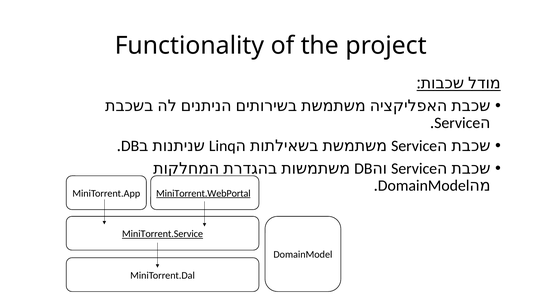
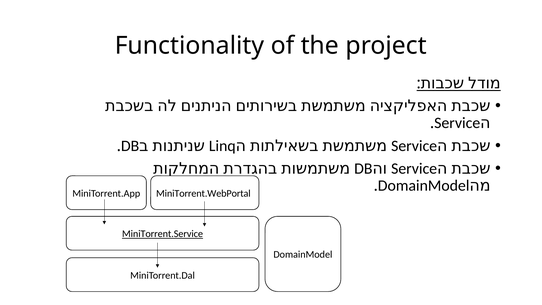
MiniTorrent.WebPortal underline: present -> none (203, 193)
